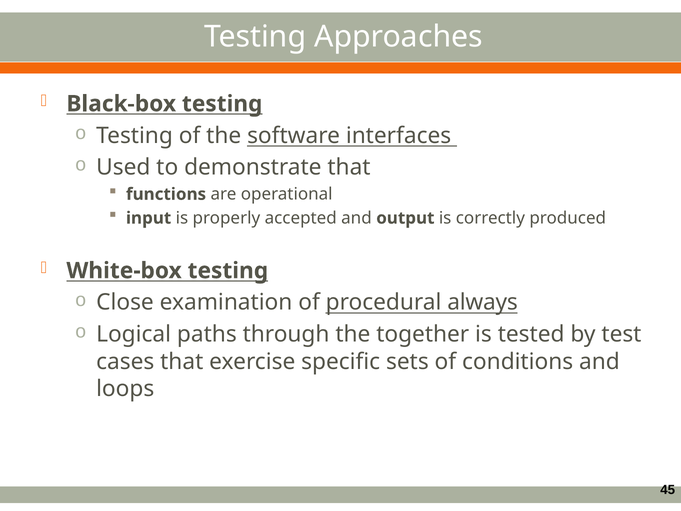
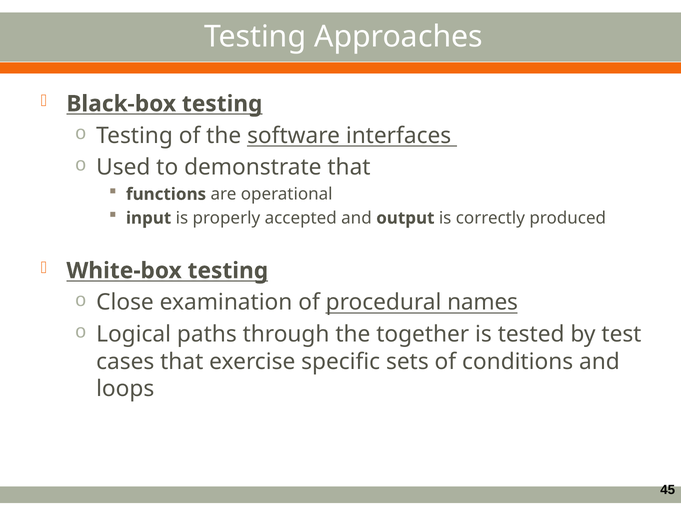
always: always -> names (483, 302)
